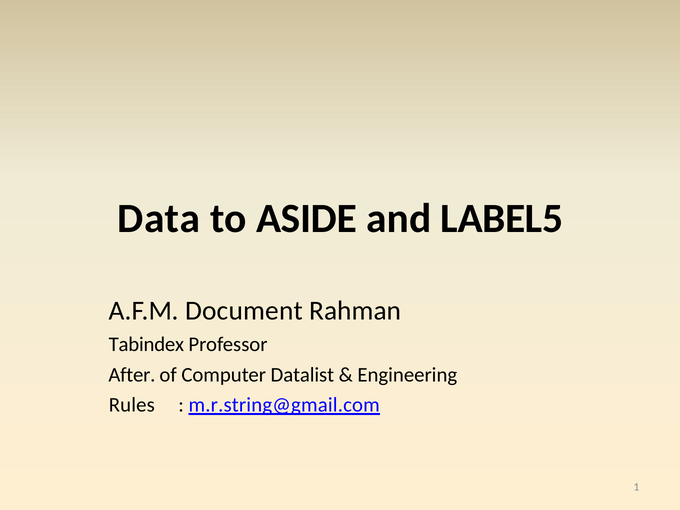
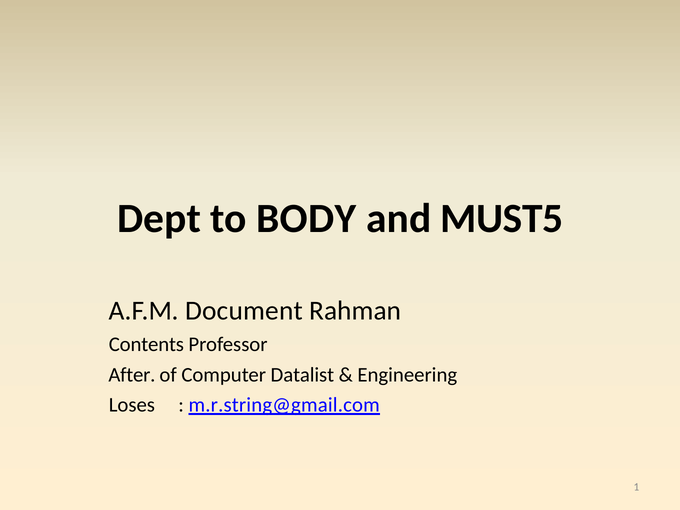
Data: Data -> Dept (159, 218)
ASIDE: ASIDE -> BODY (306, 218)
LABEL5: LABEL5 -> MUST5 (502, 218)
Tabindex: Tabindex -> Contents (146, 344)
Rules: Rules -> Loses (132, 405)
